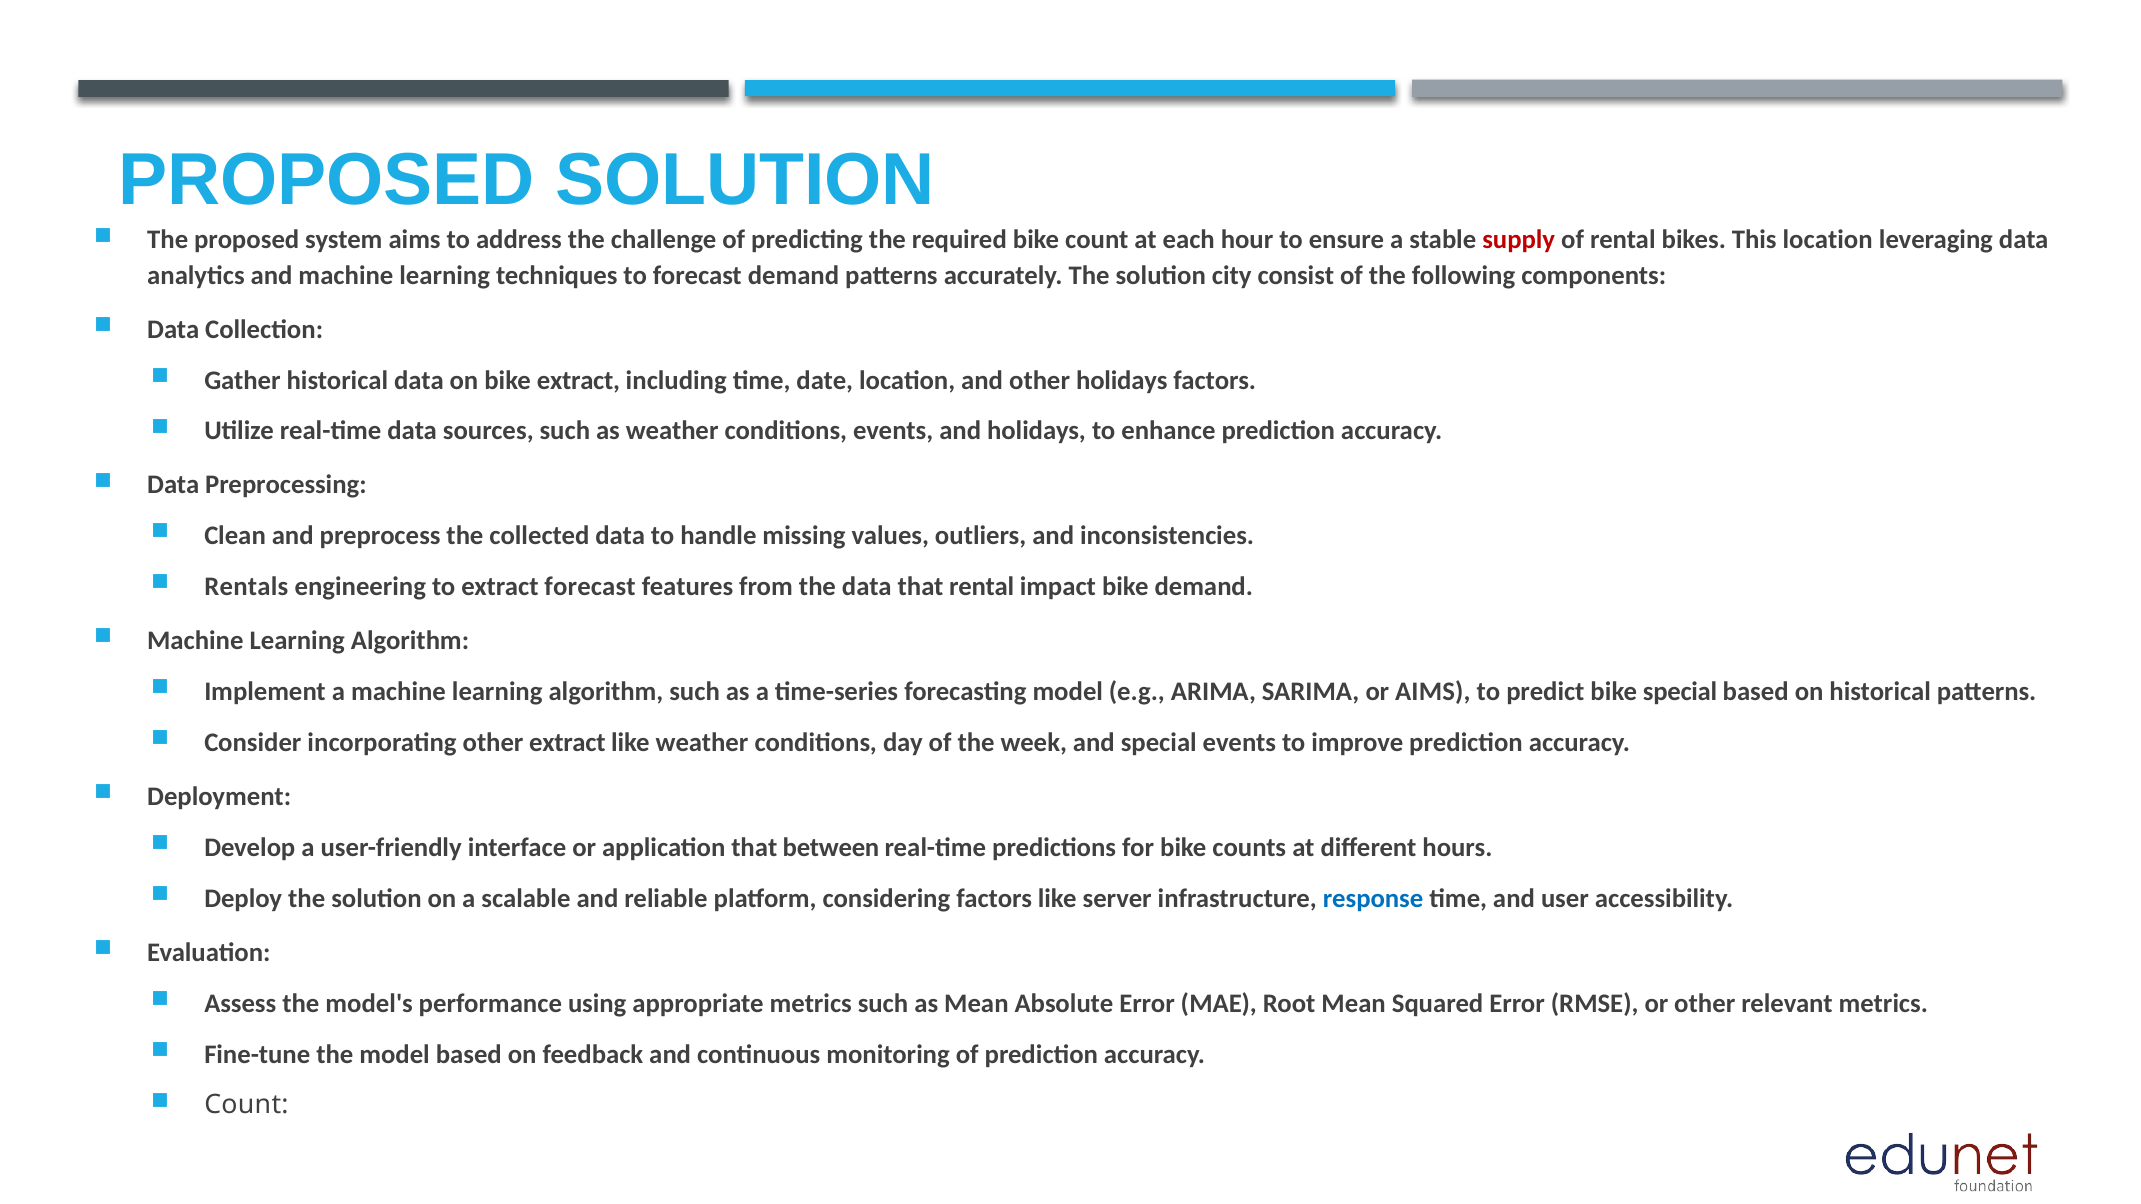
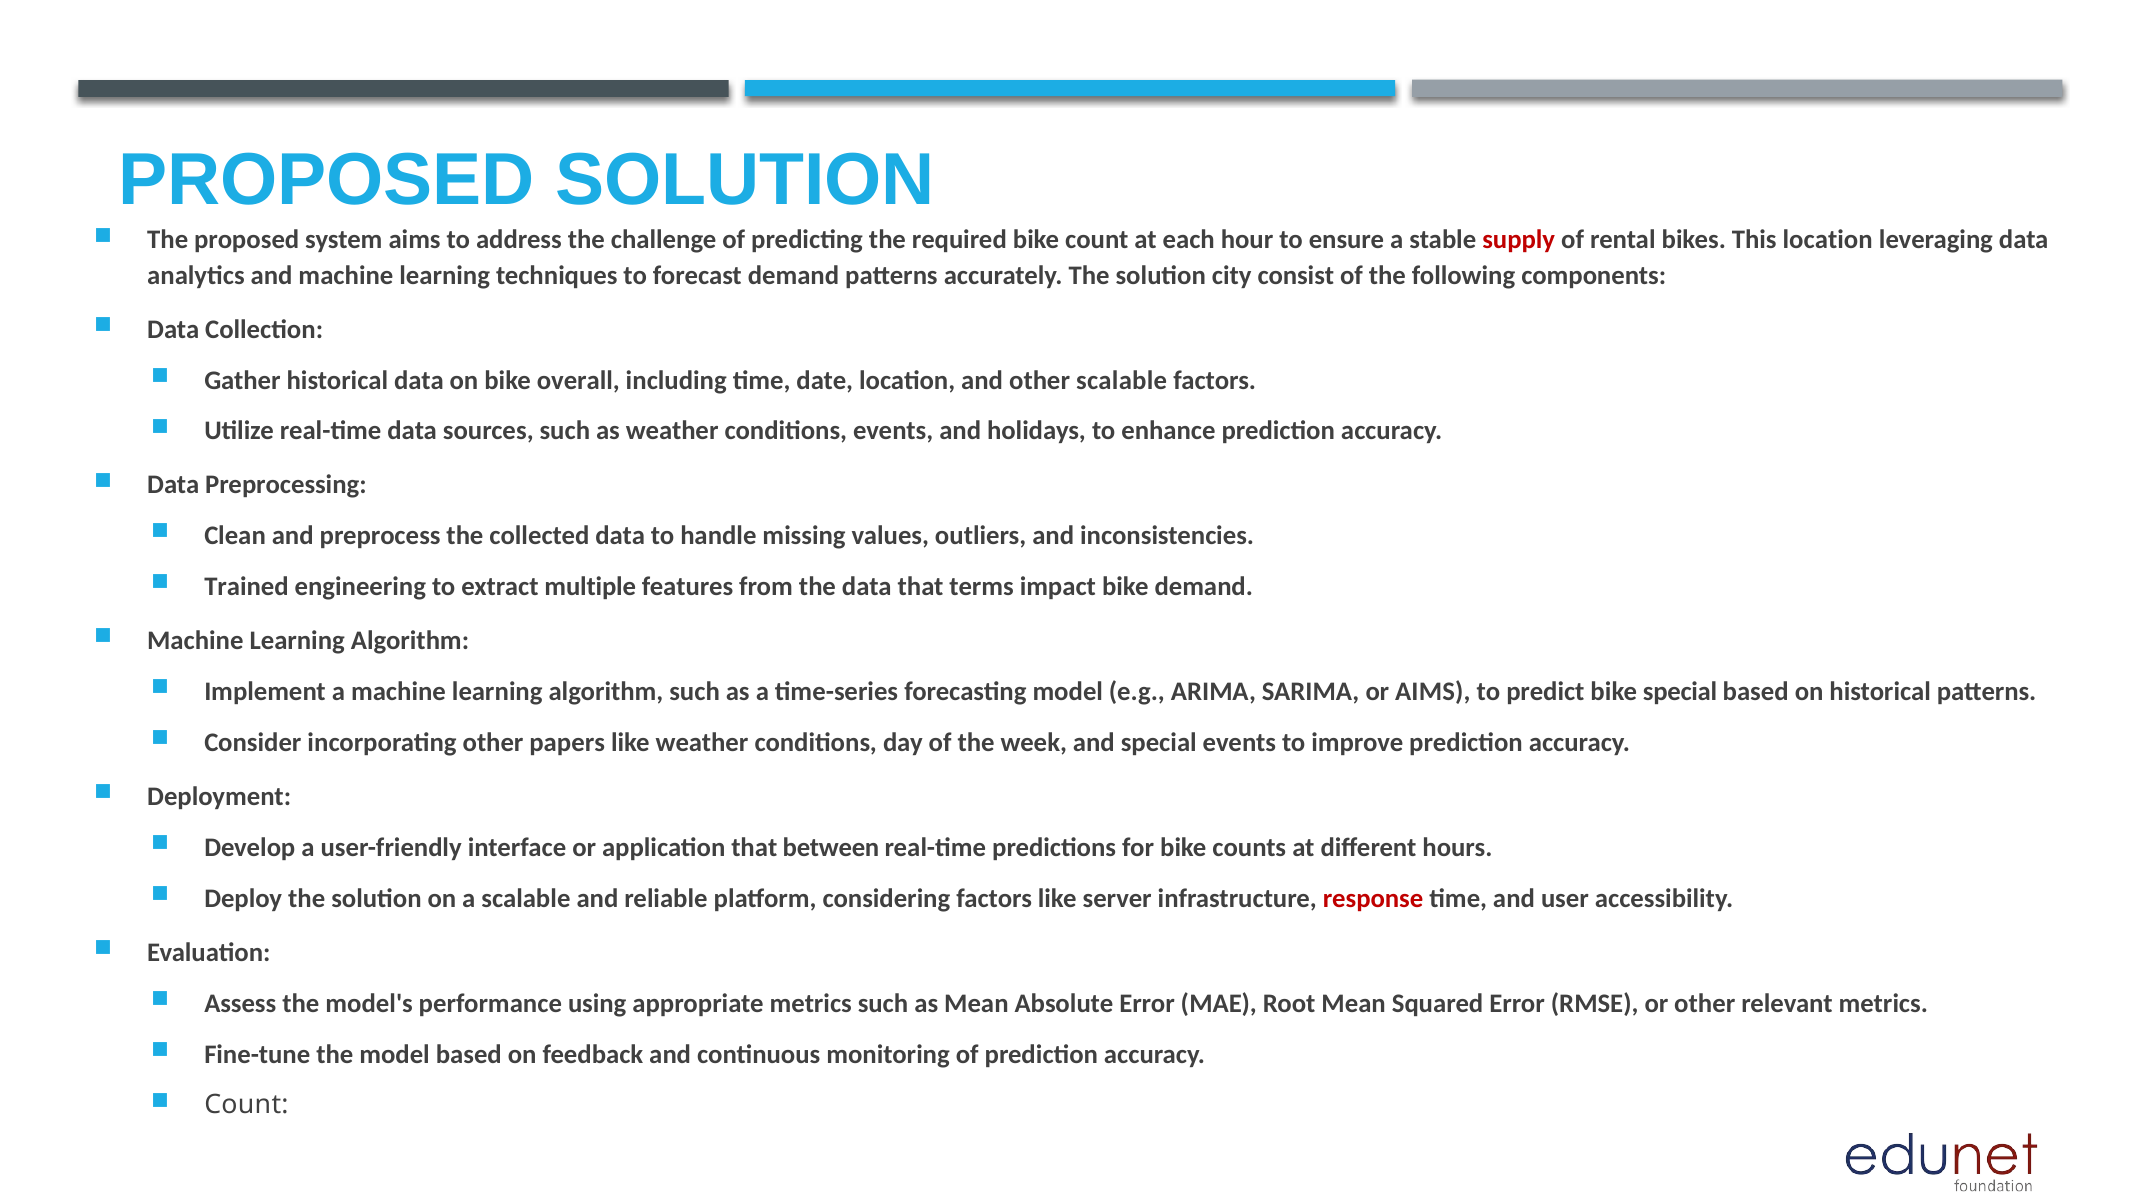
bike extract: extract -> overall (578, 380)
other holidays: holidays -> scalable (1122, 380)
Rentals: Rentals -> Trained (246, 587)
extract forecast: forecast -> multiple (590, 587)
that rental: rental -> terms (982, 587)
other extract: extract -> papers (567, 743)
response colour: blue -> red (1373, 899)
